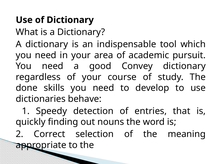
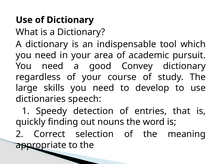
done: done -> large (27, 88)
behave: behave -> speech (85, 99)
